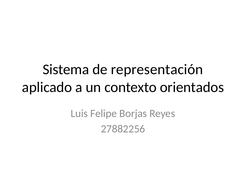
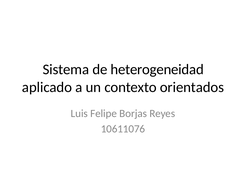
representación: representación -> heterogeneidad (157, 69)
27882256: 27882256 -> 10611076 (123, 128)
